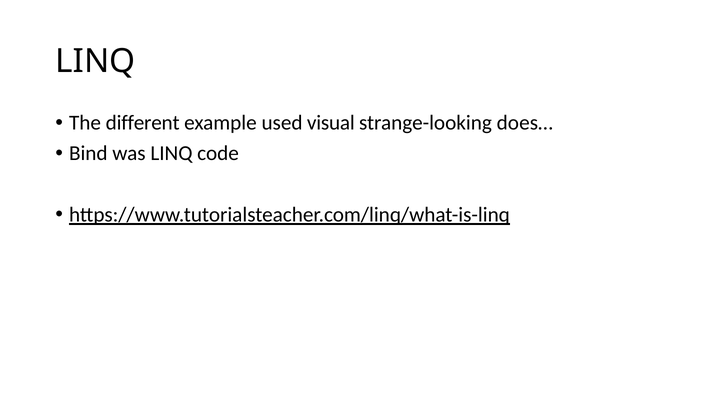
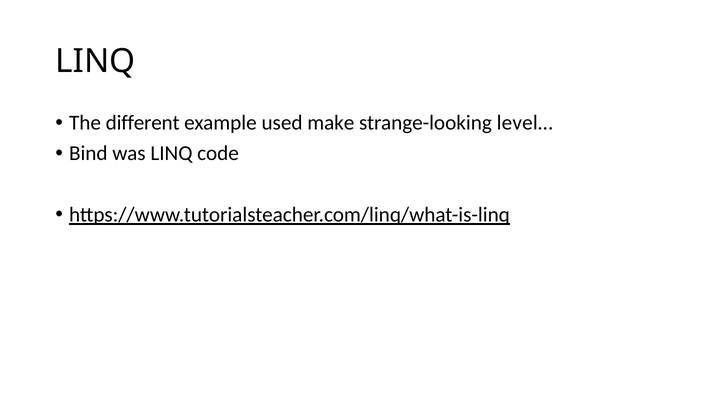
visual: visual -> make (331, 123)
does…: does… -> level… (525, 123)
